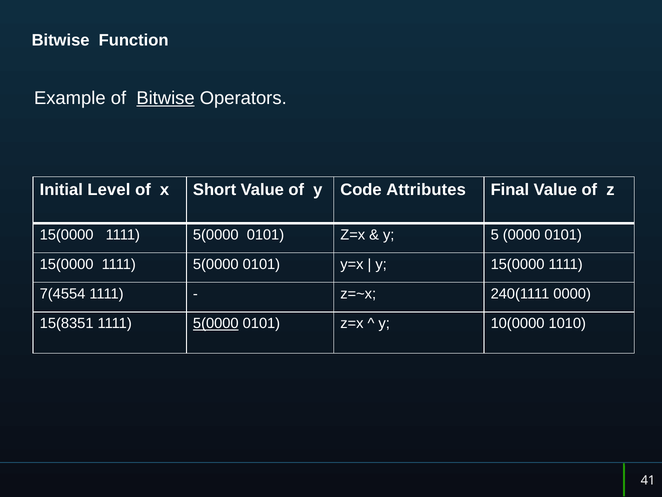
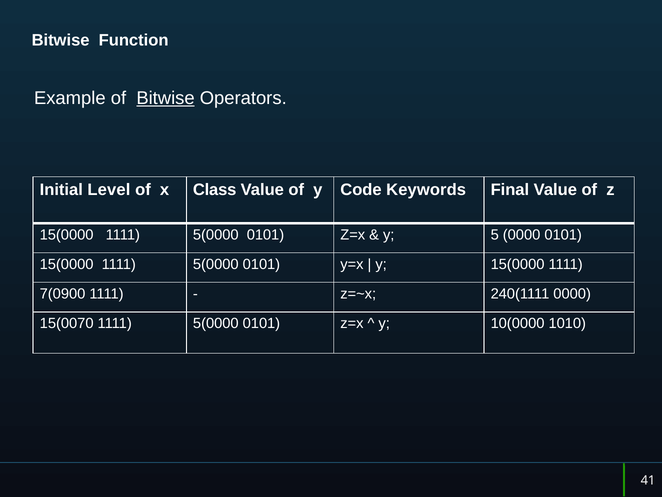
Short: Short -> Class (215, 189)
Attributes: Attributes -> Keywords (426, 189)
7(4554: 7(4554 -> 7(0900 (63, 294)
15(8351: 15(8351 -> 15(0070 (67, 323)
5(0000 underline: present -> none (216, 323)
